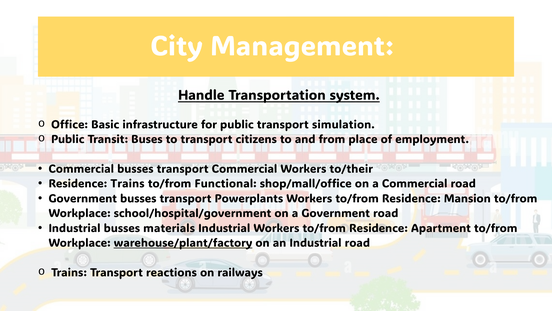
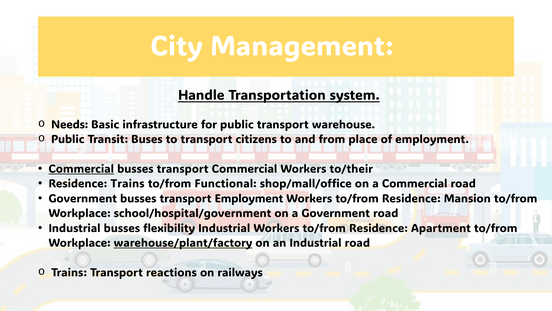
Office: Office -> Needs (70, 124)
simulation: simulation -> warehouse (343, 124)
Commercial underline: none -> present (81, 169)
transport Powerplants: Powerplants -> Employment (249, 198)
materials: materials -> flexibility (169, 228)
